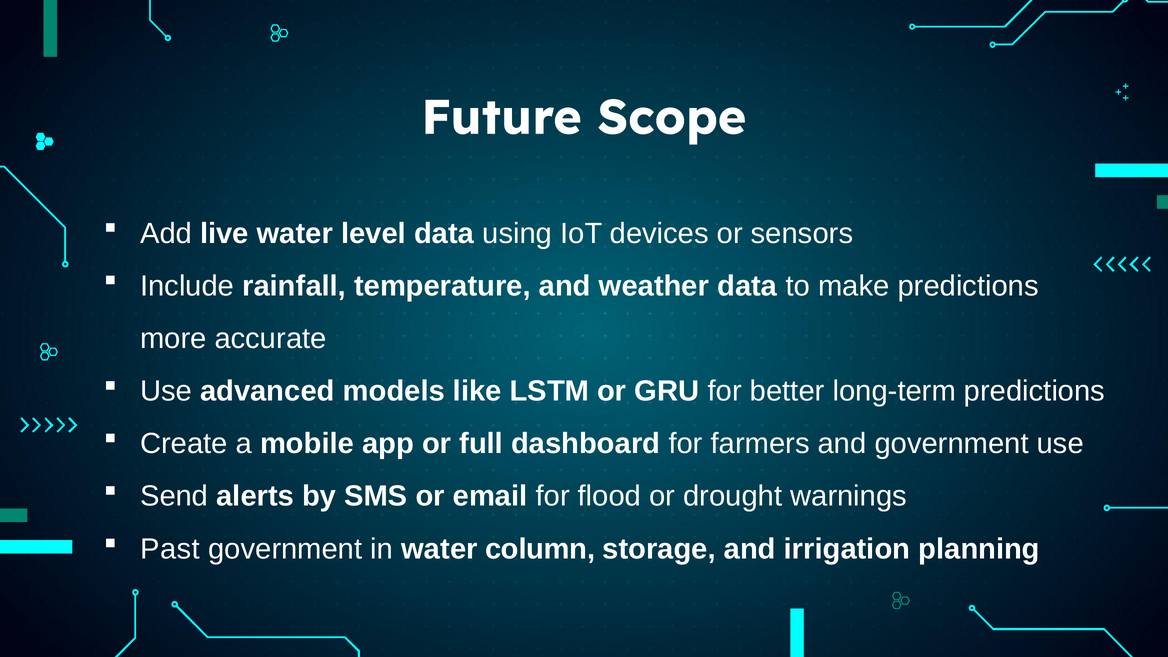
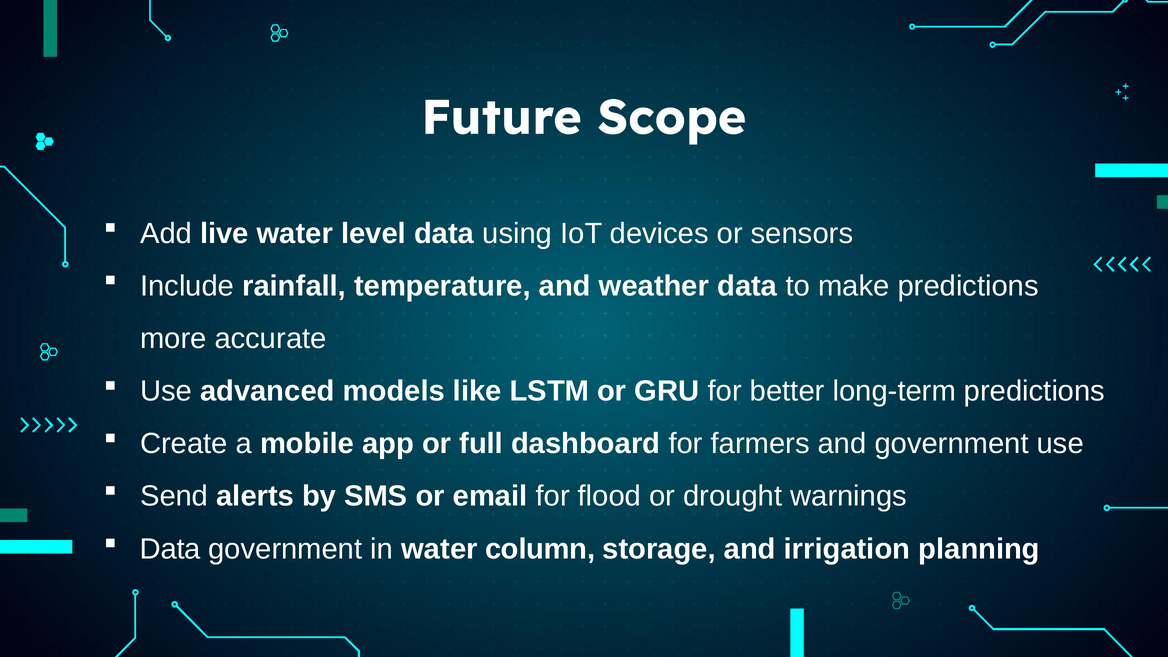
Past: Past -> Data (170, 549)
